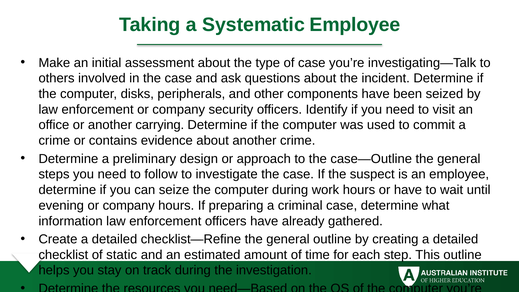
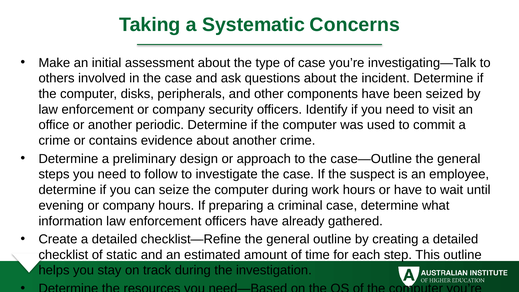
Systematic Employee: Employee -> Concerns (355, 25)
another carrying: carrying -> periodic (160, 125)
